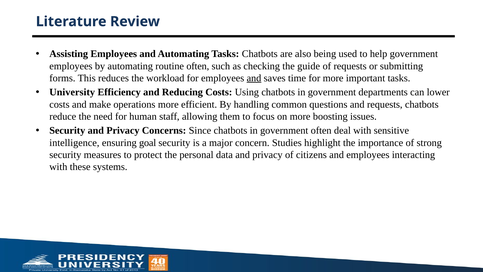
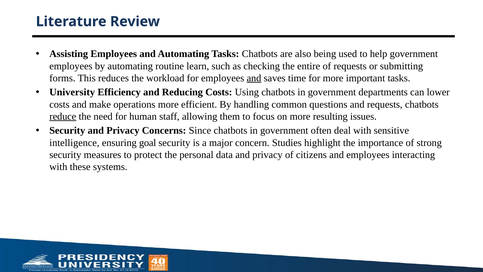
routine often: often -> learn (198, 66)
guide: guide -> entire (309, 66)
reduce underline: none -> present (63, 116)
boosting: boosting -> resulting (330, 116)
